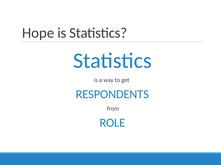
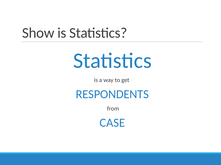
Hope: Hope -> Show (38, 33)
ROLE: ROLE -> CASE (112, 123)
